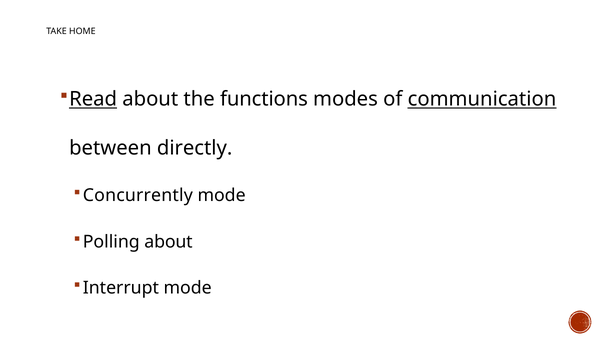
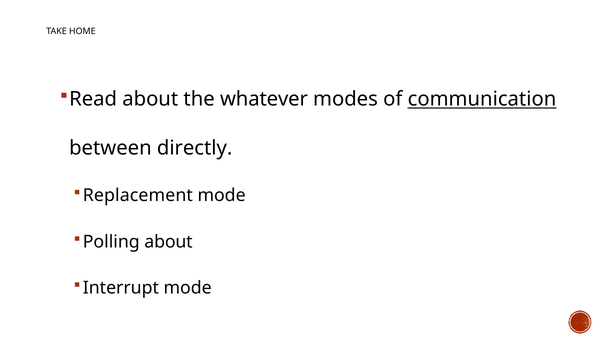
Read underline: present -> none (93, 99)
functions: functions -> whatever (264, 99)
Concurrently: Concurrently -> Replacement (138, 196)
